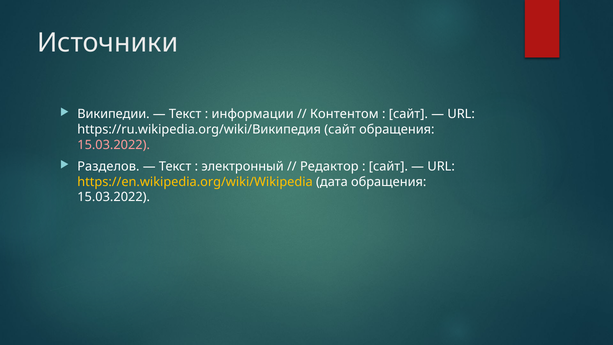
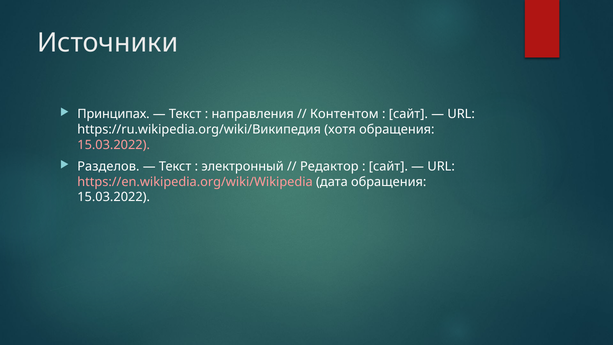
Википедии: Википедии -> Принципах (113, 114)
информации: информации -> направления (253, 114)
https://ru.wikipedia.org/wiki/Википедия сайт: сайт -> хотя (340, 129)
https://en.wikipedia.org/wiki/Wikipedia colour: yellow -> pink (195, 182)
